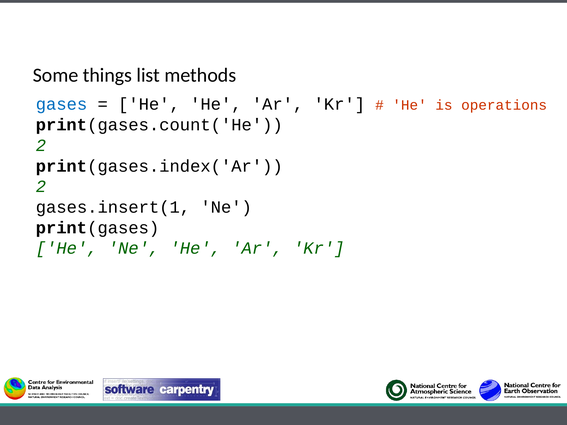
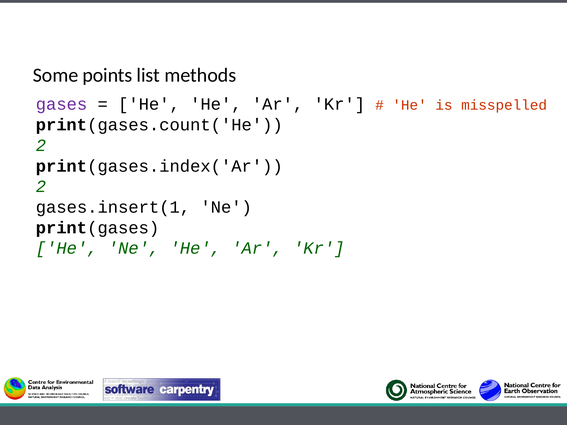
things: things -> points (107, 75)
gases colour: blue -> purple (62, 104)
operations: operations -> misspelled (504, 105)
